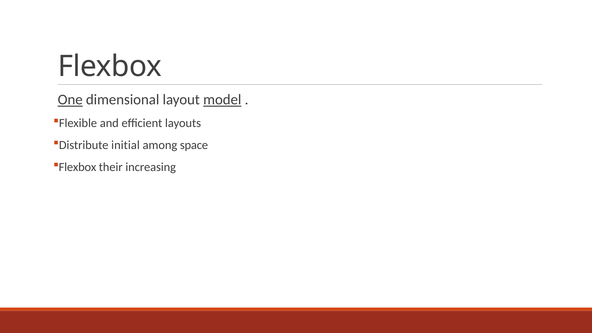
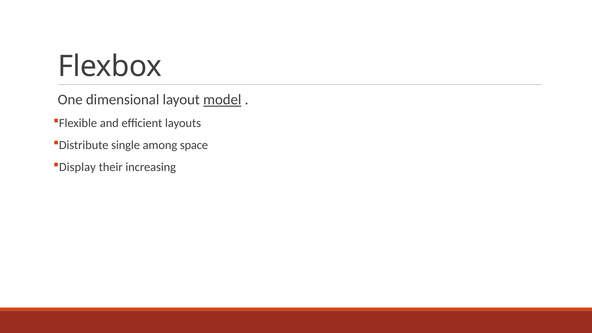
One underline: present -> none (70, 100)
initial: initial -> single (126, 145)
Flexbox: Flexbox -> Display (77, 167)
